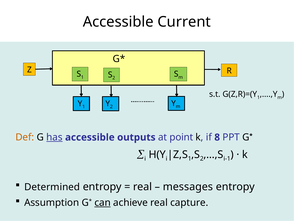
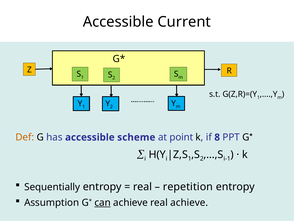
has underline: present -> none (54, 137)
outputs: outputs -> scheme (136, 137)
Determined: Determined -> Sequentially (52, 187)
messages: messages -> repetition (188, 186)
real capture: capture -> achieve (189, 202)
